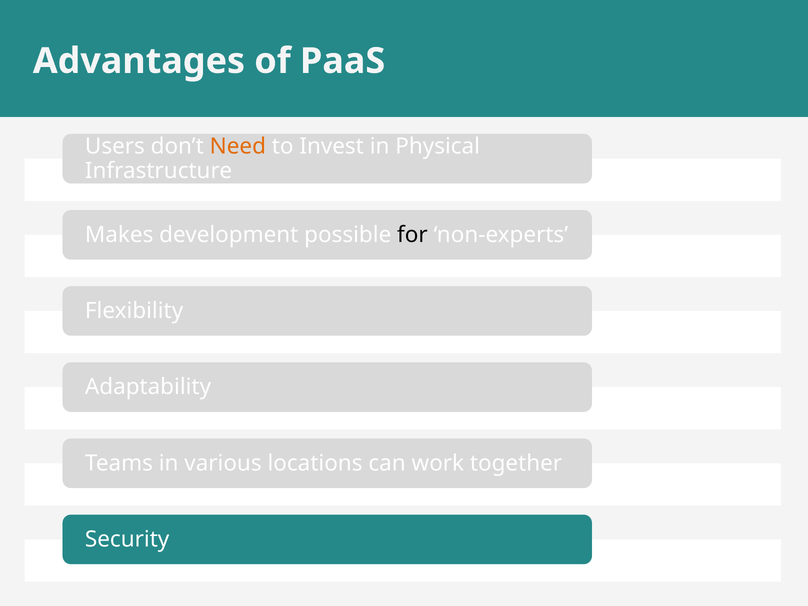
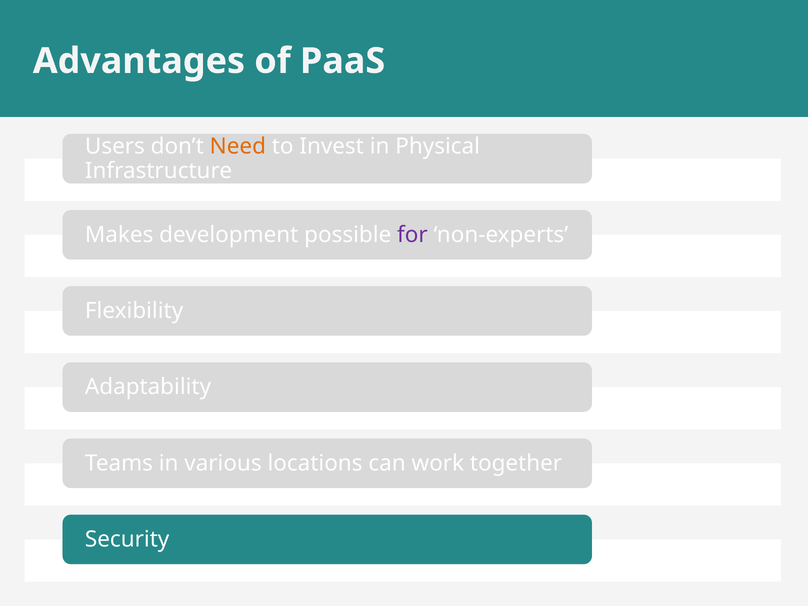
for colour: black -> purple (412, 235)
